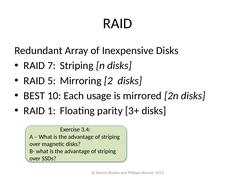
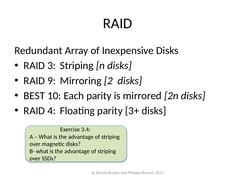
7: 7 -> 3 (52, 66)
5: 5 -> 9 (52, 81)
Each usage: usage -> parity (99, 96)
1: 1 -> 4 (52, 111)
